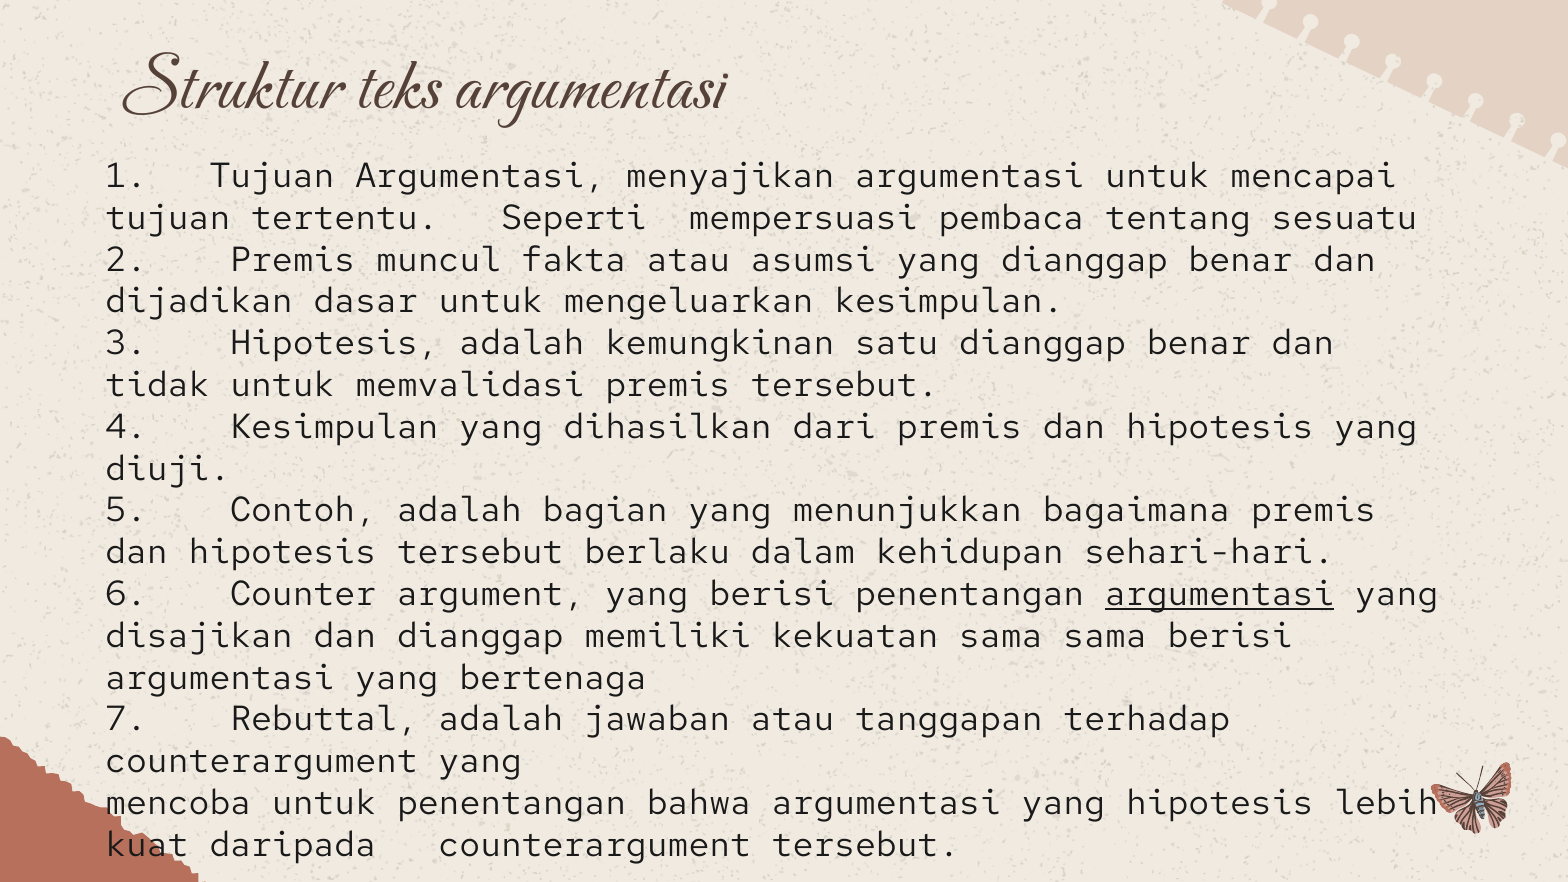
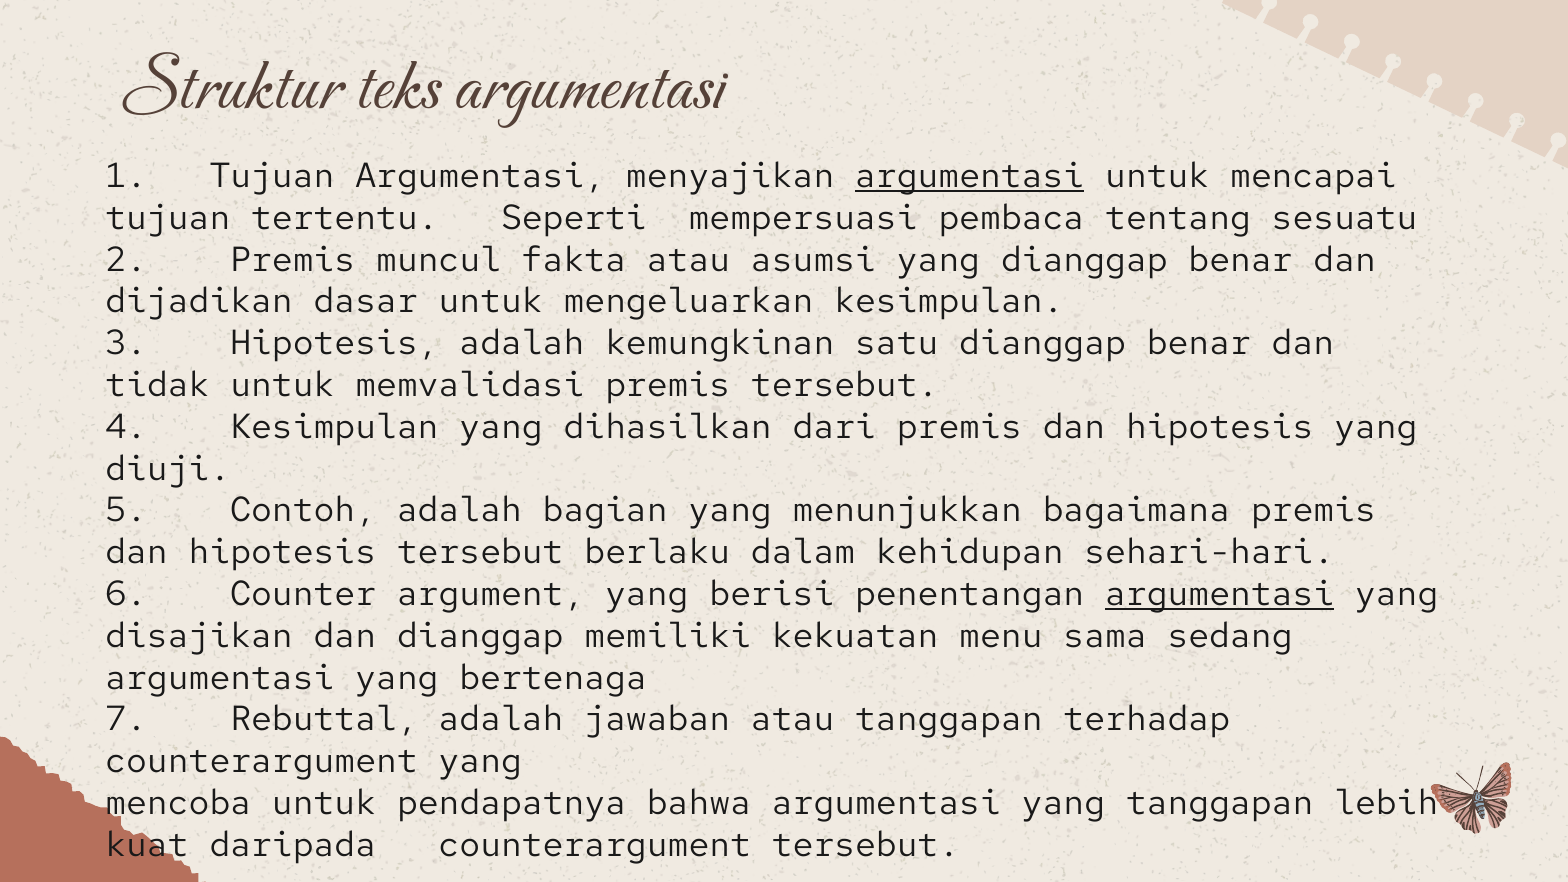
argumentasi underline: none -> present (970, 176)
kekuatan sama: sama -> menu (1001, 636)
sama berisi: berisi -> sedang (1230, 636)
untuk penentangan: penentangan -> pendapatnya (512, 803)
yang hipotesis: hipotesis -> tanggapan (1220, 803)
